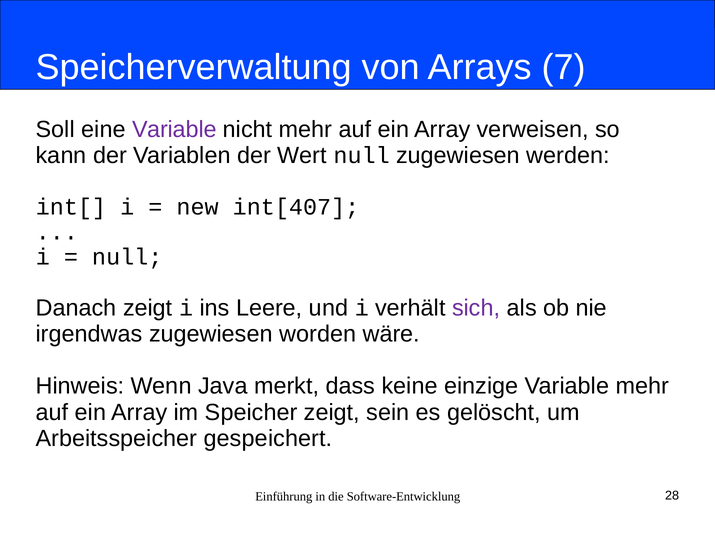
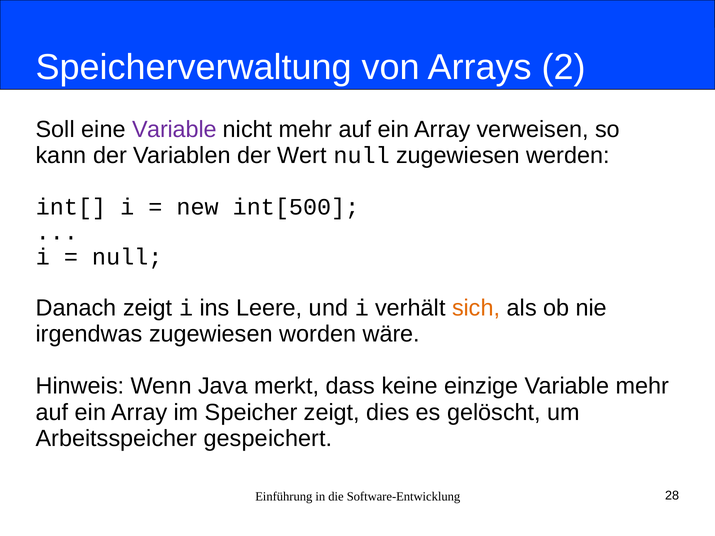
7: 7 -> 2 (564, 68)
int[407: int[407 -> int[500 (296, 207)
sich colour: purple -> orange (476, 308)
sein: sein -> dies (388, 412)
